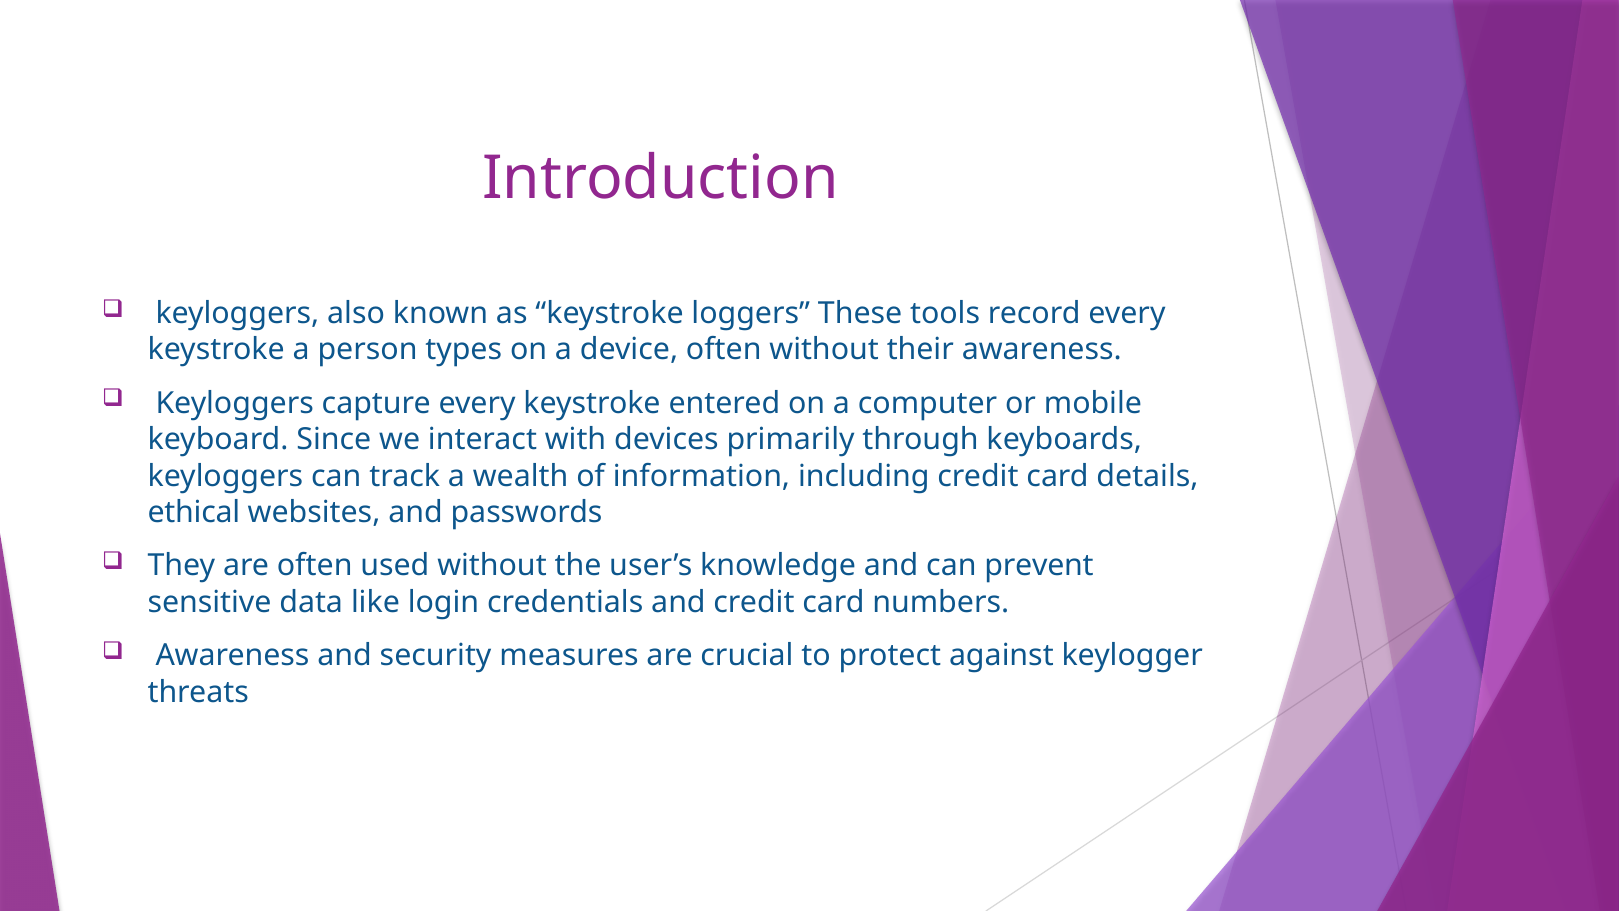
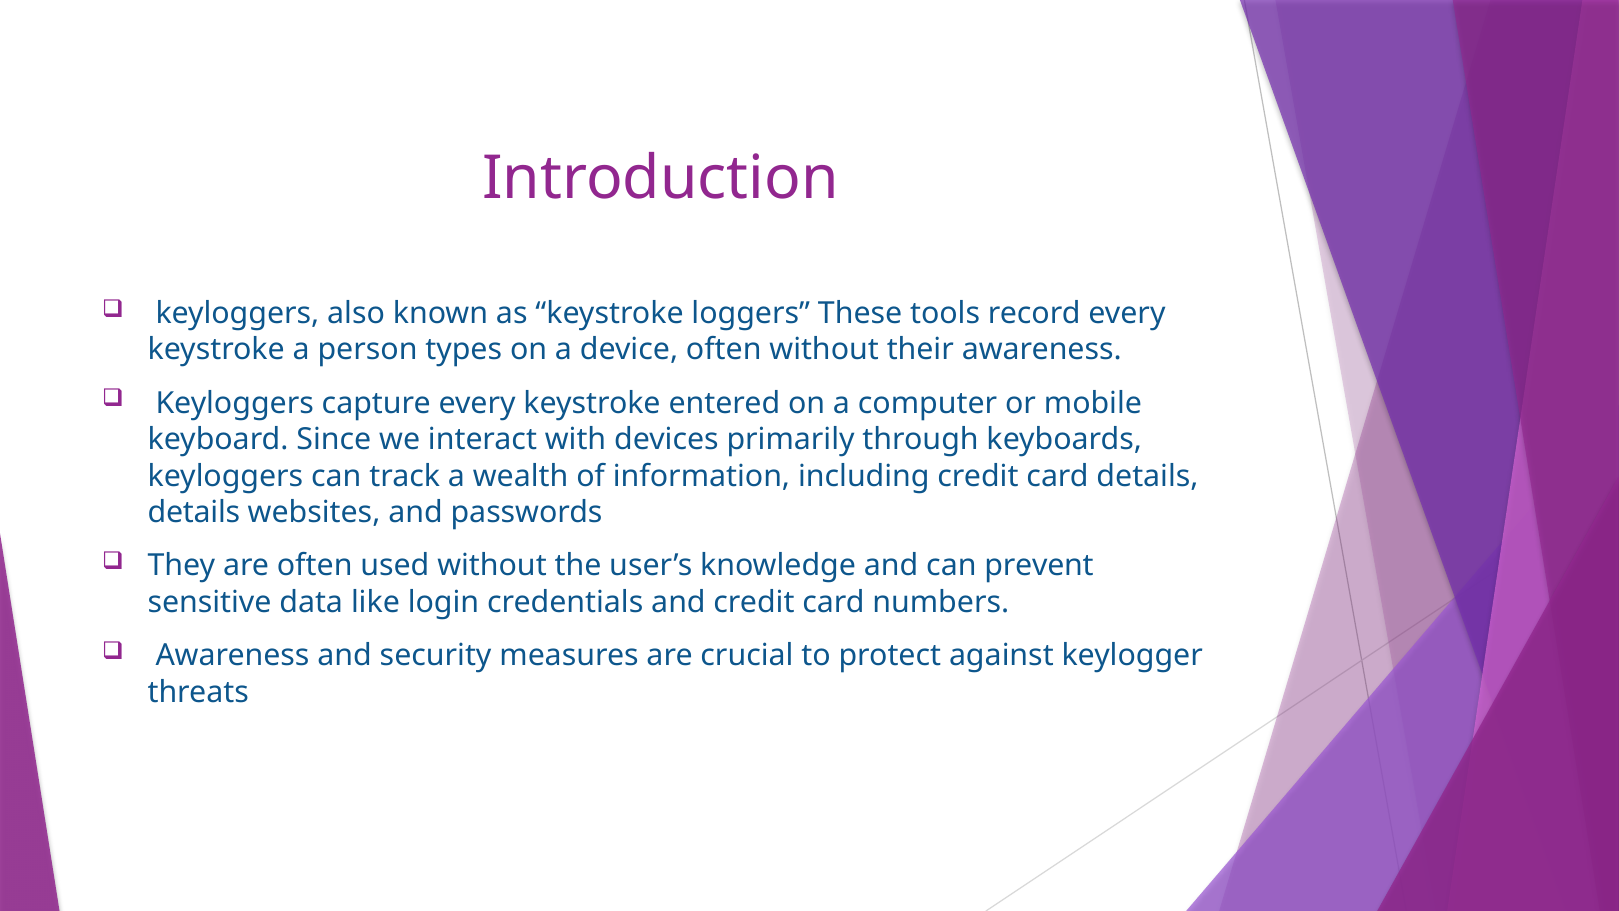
ethical: ethical -> details (194, 512)
